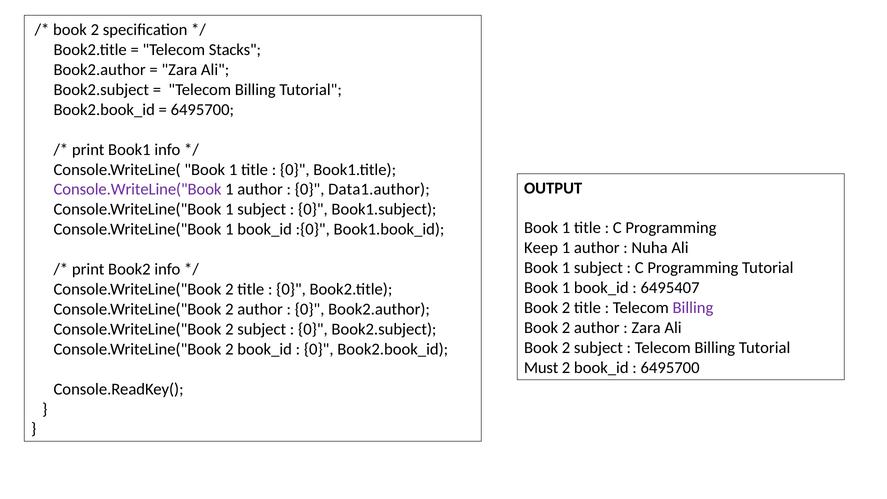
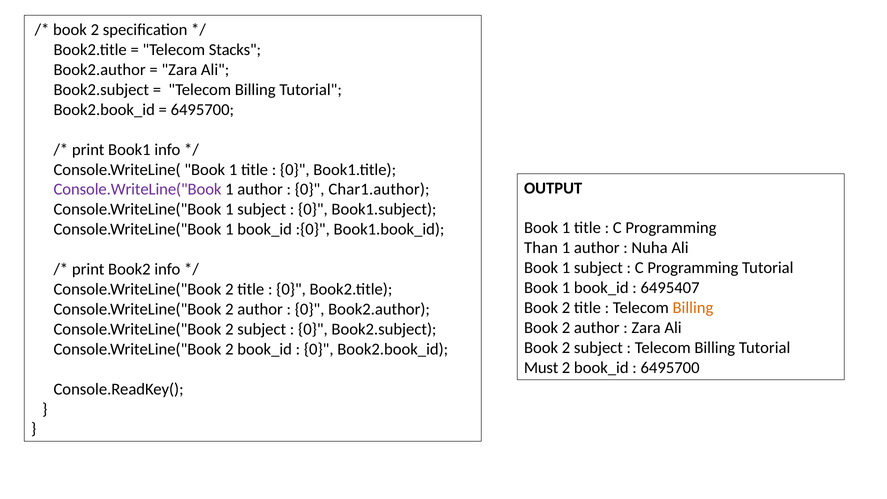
Data1.author: Data1.author -> Char1.author (379, 189)
Keep: Keep -> Than (541, 248)
Billing colour: purple -> orange (693, 308)
